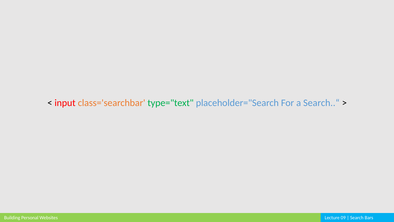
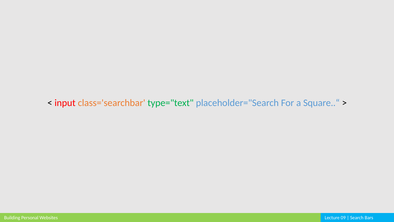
Search..“: Search..“ -> Square..“ (321, 103)
